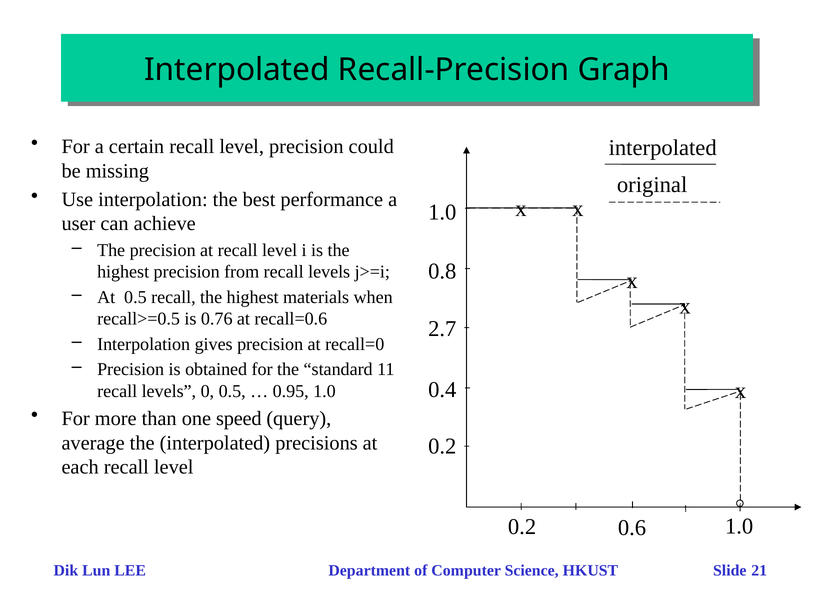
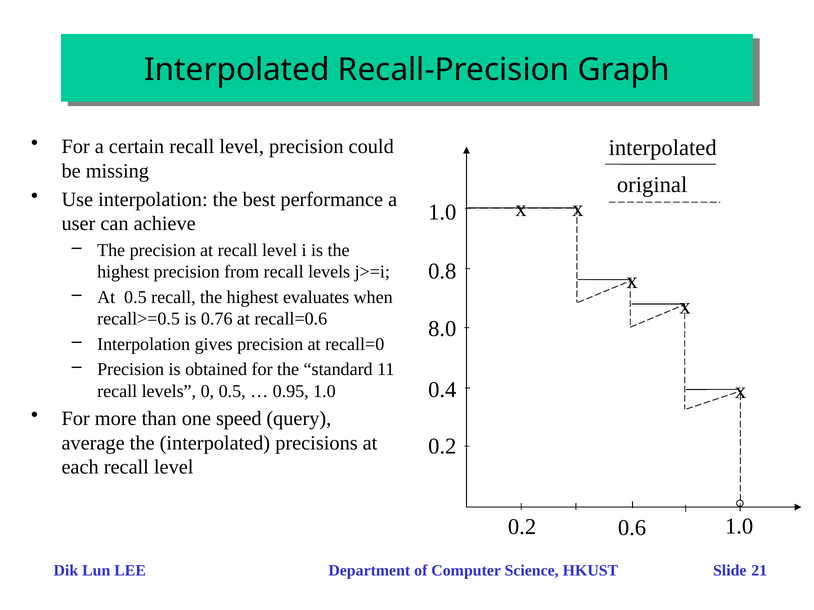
materials: materials -> evaluates (316, 297)
2.7: 2.7 -> 8.0 (442, 329)
